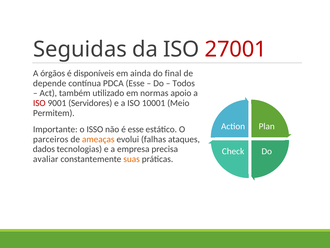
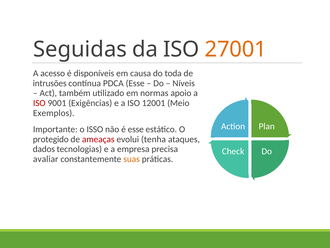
27001 colour: red -> orange (236, 49)
órgãos: órgãos -> acesso (53, 73)
ainda: ainda -> causa (141, 73)
final: final -> toda (173, 73)
depende: depende -> intrusões (50, 83)
Todos: Todos -> Níveis (184, 83)
Servidores: Servidores -> Exigências (90, 103)
10001: 10001 -> 12001 (154, 103)
Permitem: Permitem -> Exemplos (54, 113)
parceiros: parceiros -> protegido (51, 139)
ameaças colour: orange -> red (98, 139)
falhas: falhas -> tenha (154, 139)
